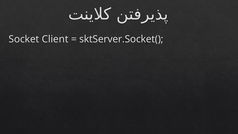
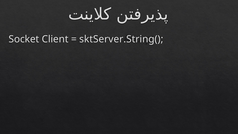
sktServer.Socket(: sktServer.Socket( -> sktServer.String( (121, 39)
